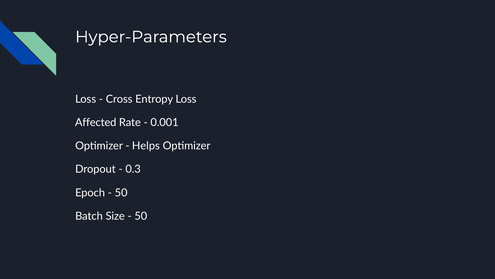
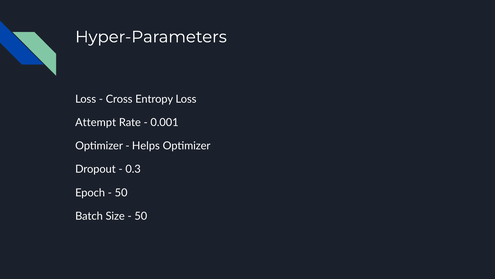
Affected: Affected -> Attempt (96, 122)
